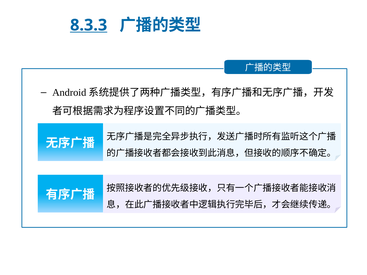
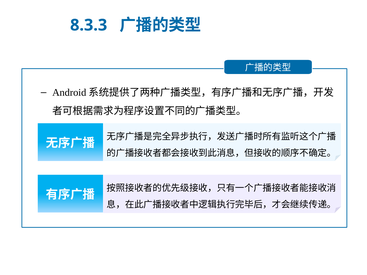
8.3.3 underline: present -> none (89, 25)
